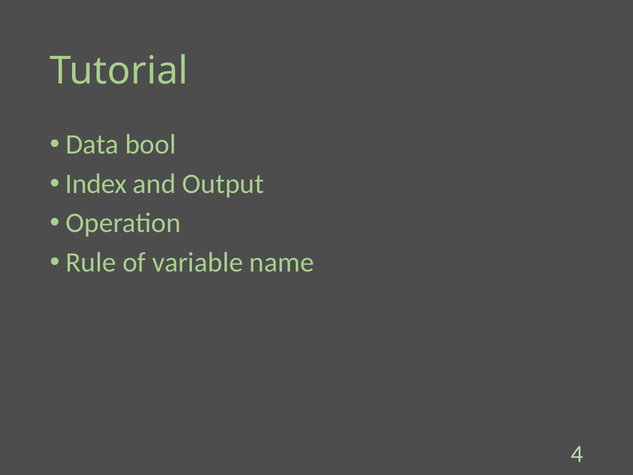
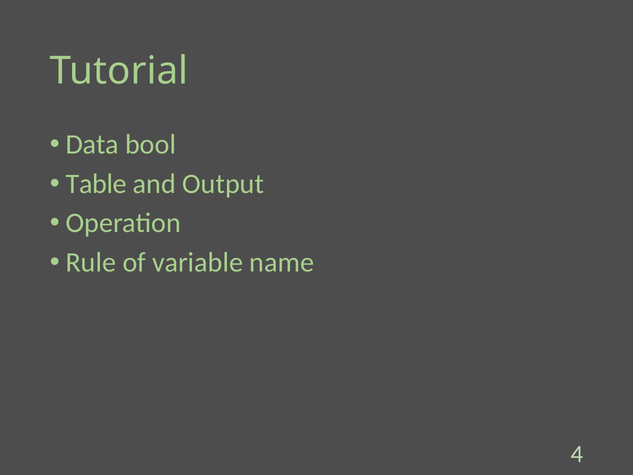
Index: Index -> Table (96, 184)
